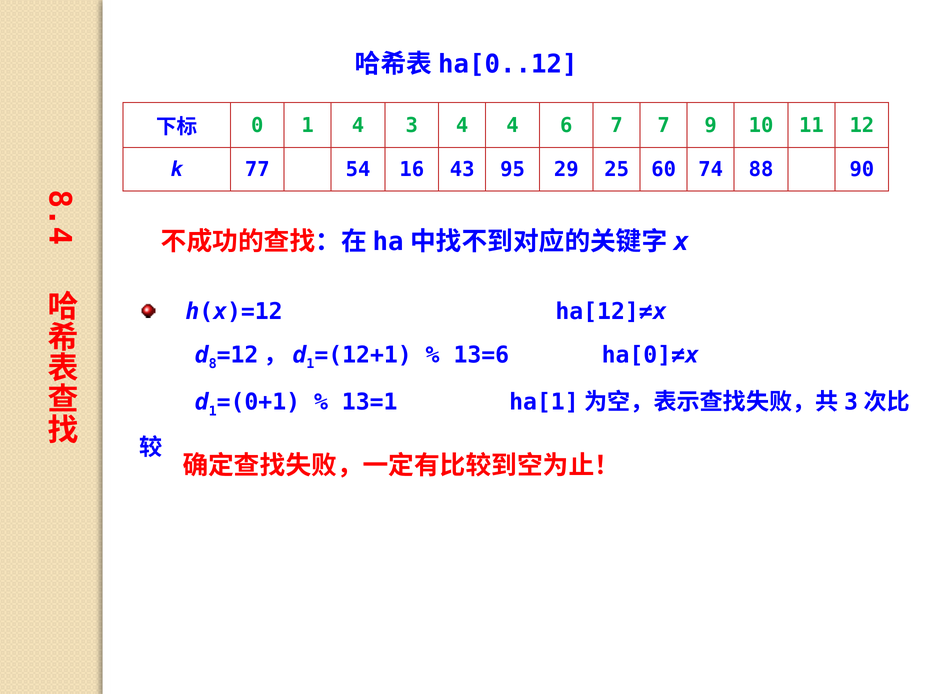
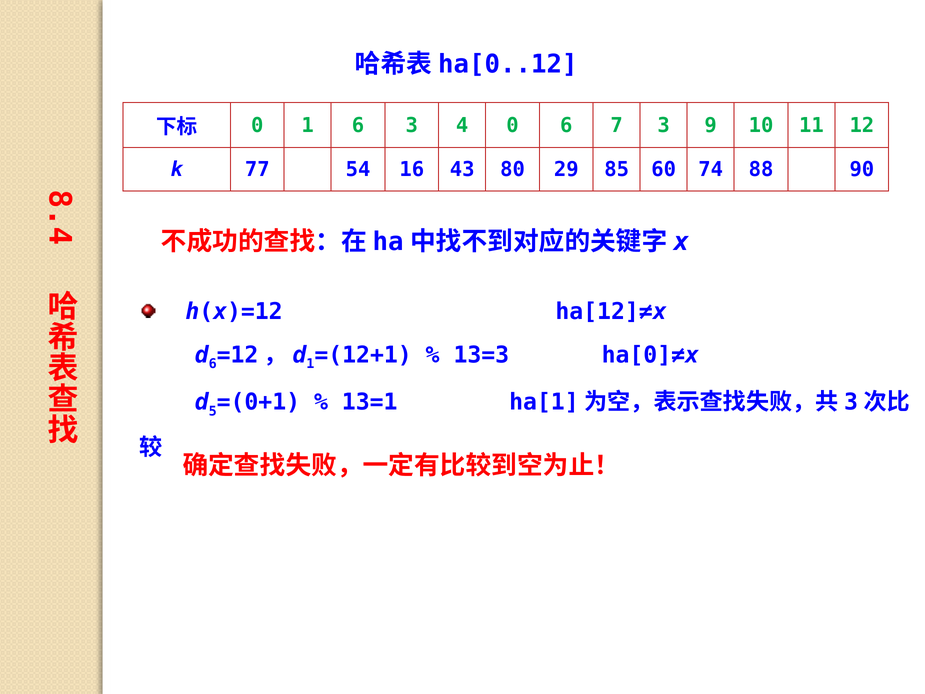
1 4: 4 -> 6 (358, 125)
4 4: 4 -> 0 (513, 125)
7 7: 7 -> 3 (664, 125)
95: 95 -> 80 (513, 169)
25: 25 -> 85 (617, 169)
8: 8 -> 6 (213, 364)
13=6: 13=6 -> 13=3 (481, 355)
1: 1 -> 5 (213, 411)
